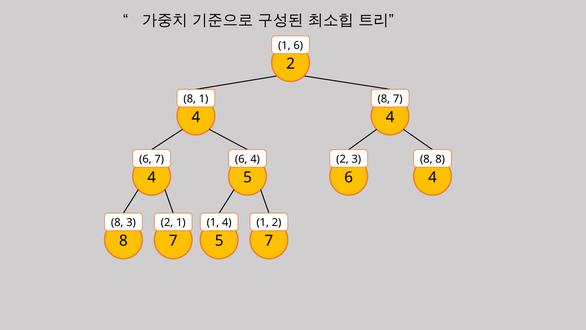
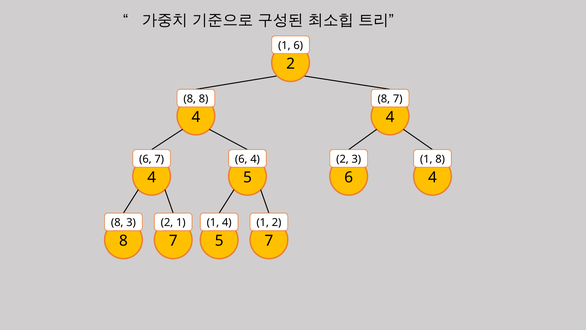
1: 1 -> 8 (204, 99)
8: 8 -> 1 (426, 159)
